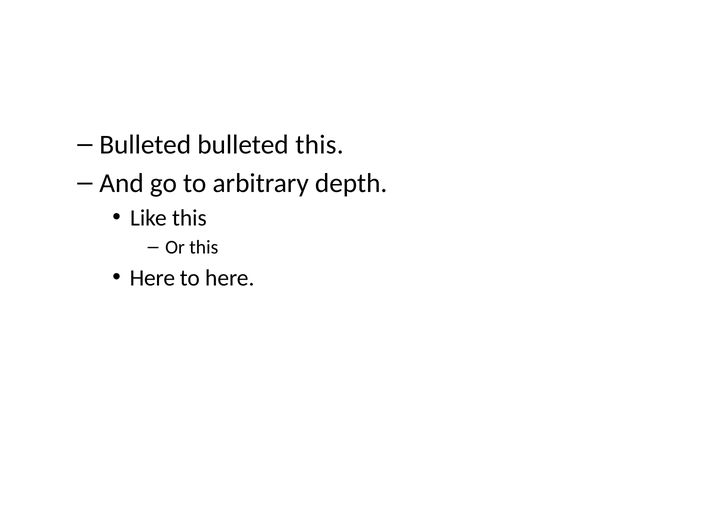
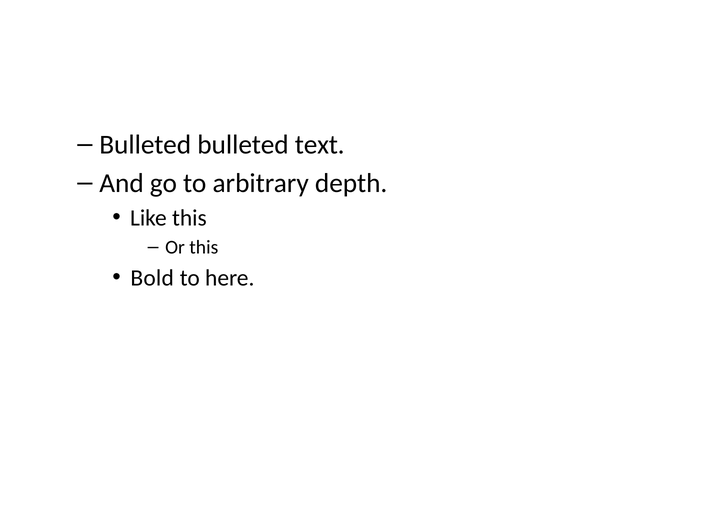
bulleted this: this -> text (320, 145)
Here: Here -> Bold (152, 278)
